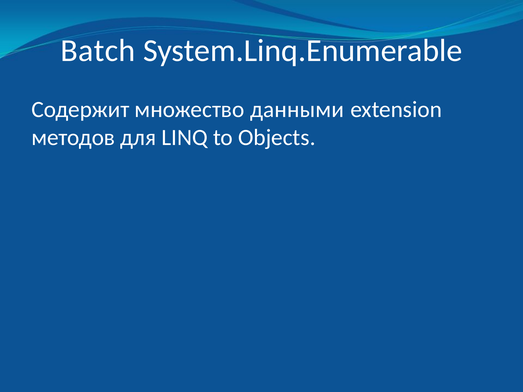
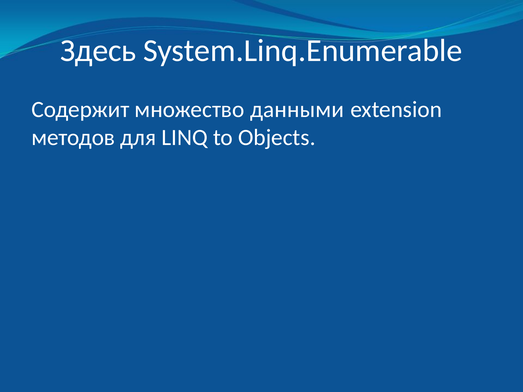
Batch: Batch -> Здесь (98, 51)
